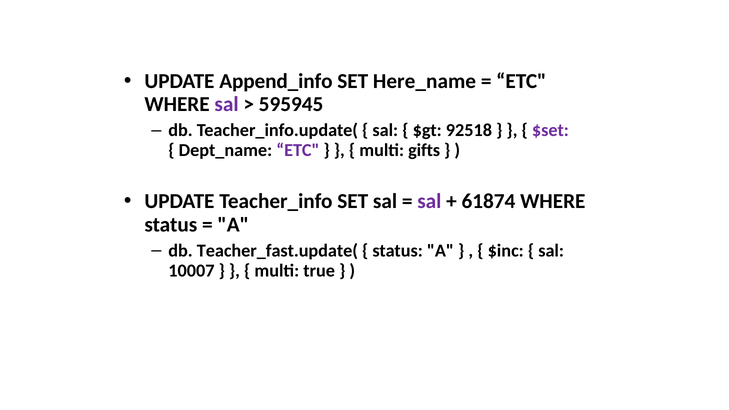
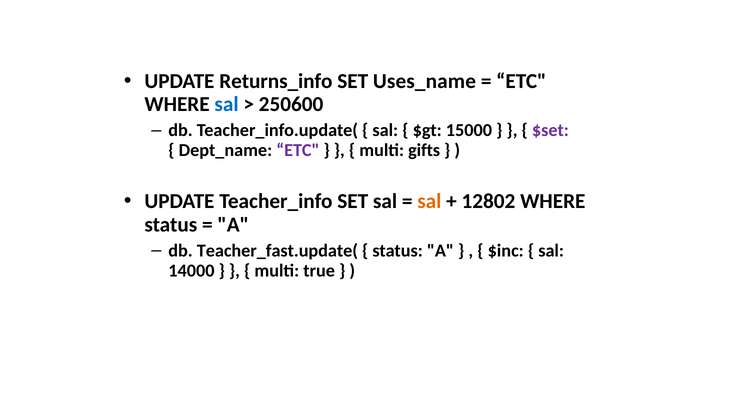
Append_info: Append_info -> Returns_info (276, 81)
Here_name: Here_name -> Uses_name (424, 81)
sal colour: purple -> blue (227, 104)
595945: 595945 -> 250600 (291, 104)
92518: 92518 -> 15000 (469, 130)
sal colour: purple -> orange (429, 201)
61874: 61874 -> 12802 (488, 201)
10007: 10007 -> 14000 (191, 271)
